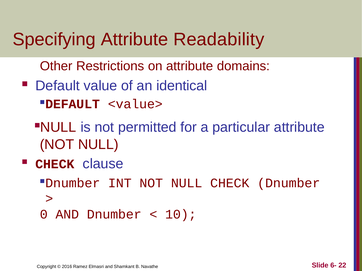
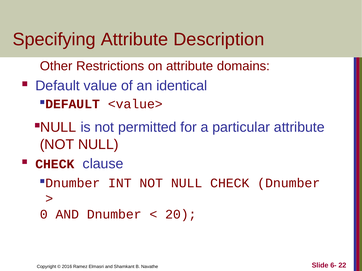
Readability: Readability -> Description (219, 39)
10: 10 -> 20 (181, 215)
